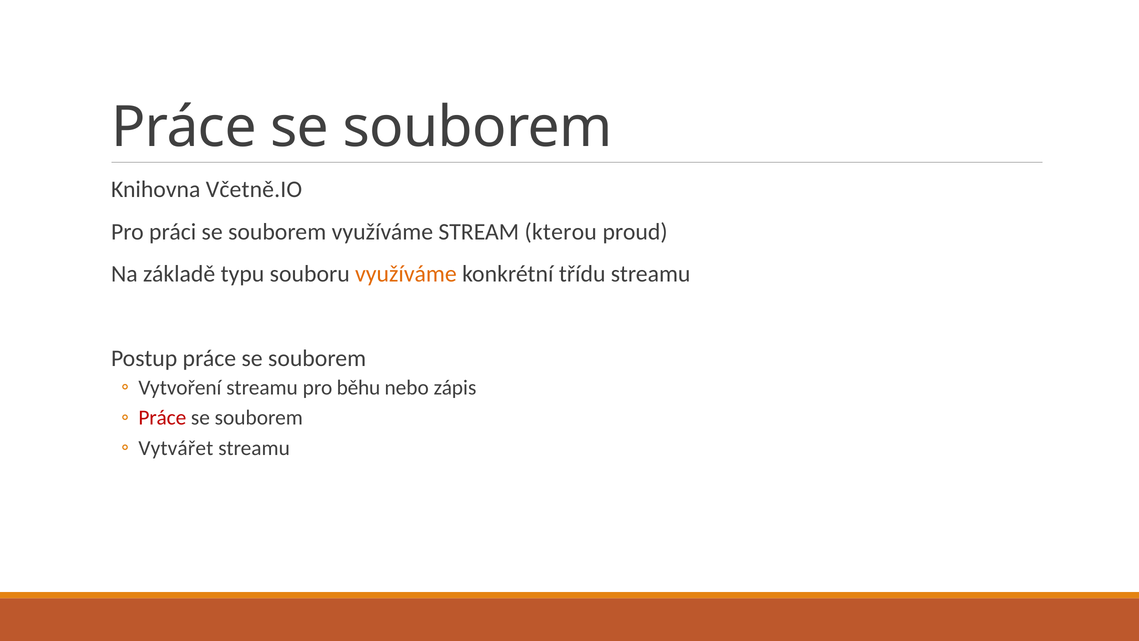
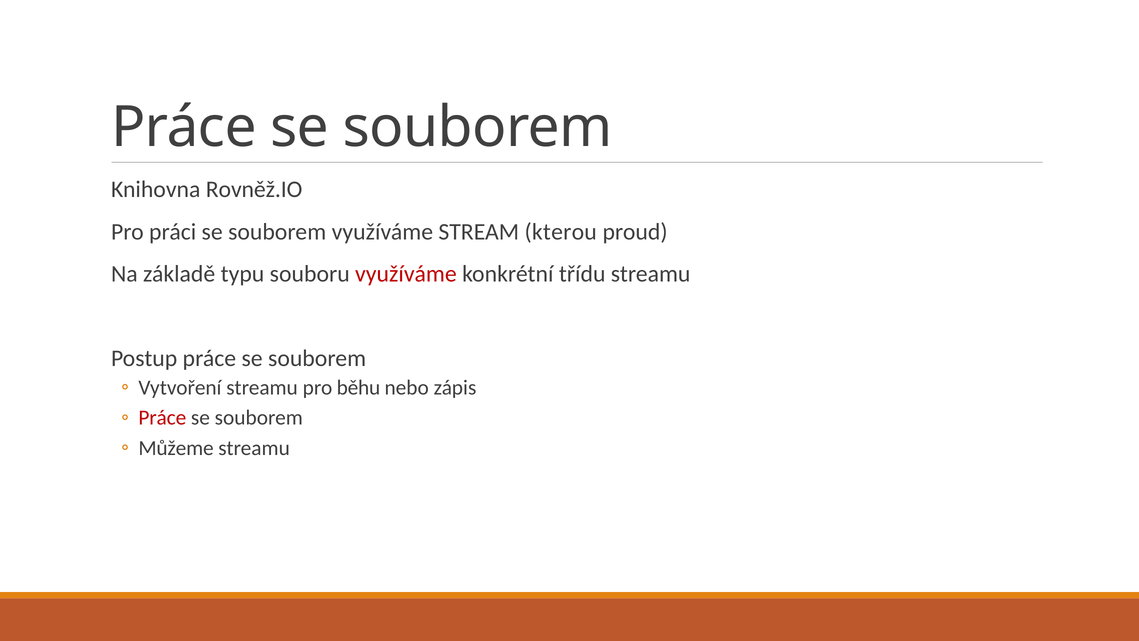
Včetně.IO: Včetně.IO -> Rovněž.IO (254, 189)
využíváme colour: orange -> red (406, 274)
Vytvářet: Vytvářet -> Můžeme (176, 448)
